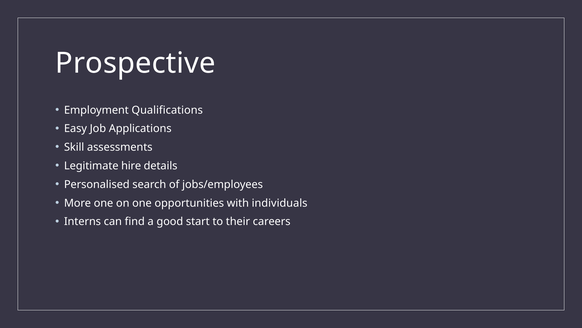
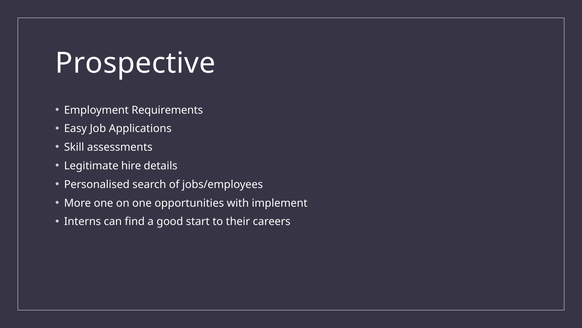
Qualifications: Qualifications -> Requirements (167, 110)
individuals: individuals -> implement (280, 203)
